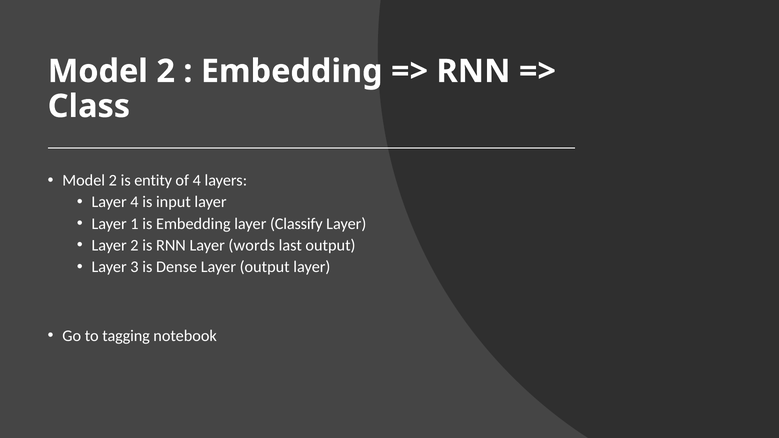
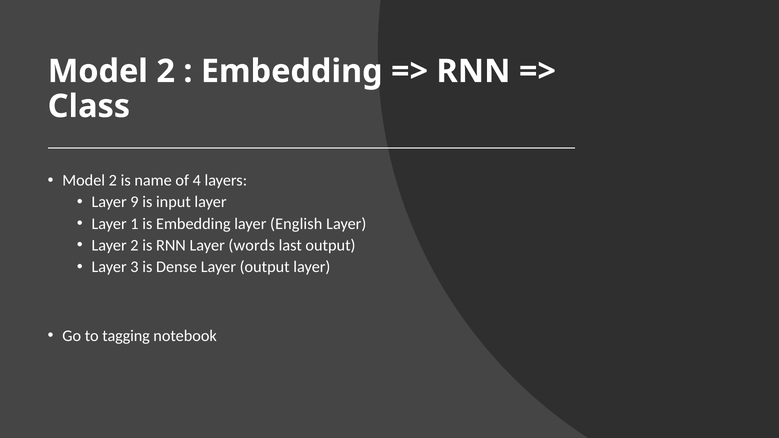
entity: entity -> name (153, 181)
Layer 4: 4 -> 9 (134, 202)
Classify: Classify -> English (296, 224)
